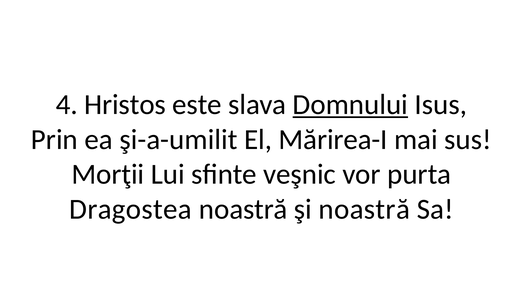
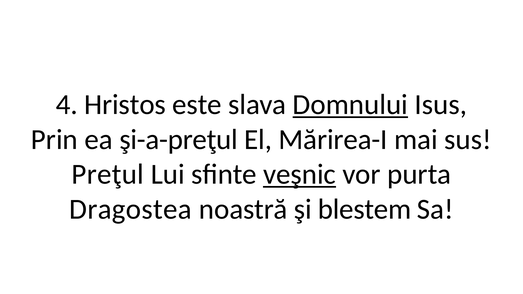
şi-a-umilit: şi-a-umilit -> şi-a-preţul (179, 140)
Morţii: Morţii -> Preţul (108, 174)
veşnic underline: none -> present (299, 174)
şi noastră: noastră -> blestem (365, 209)
